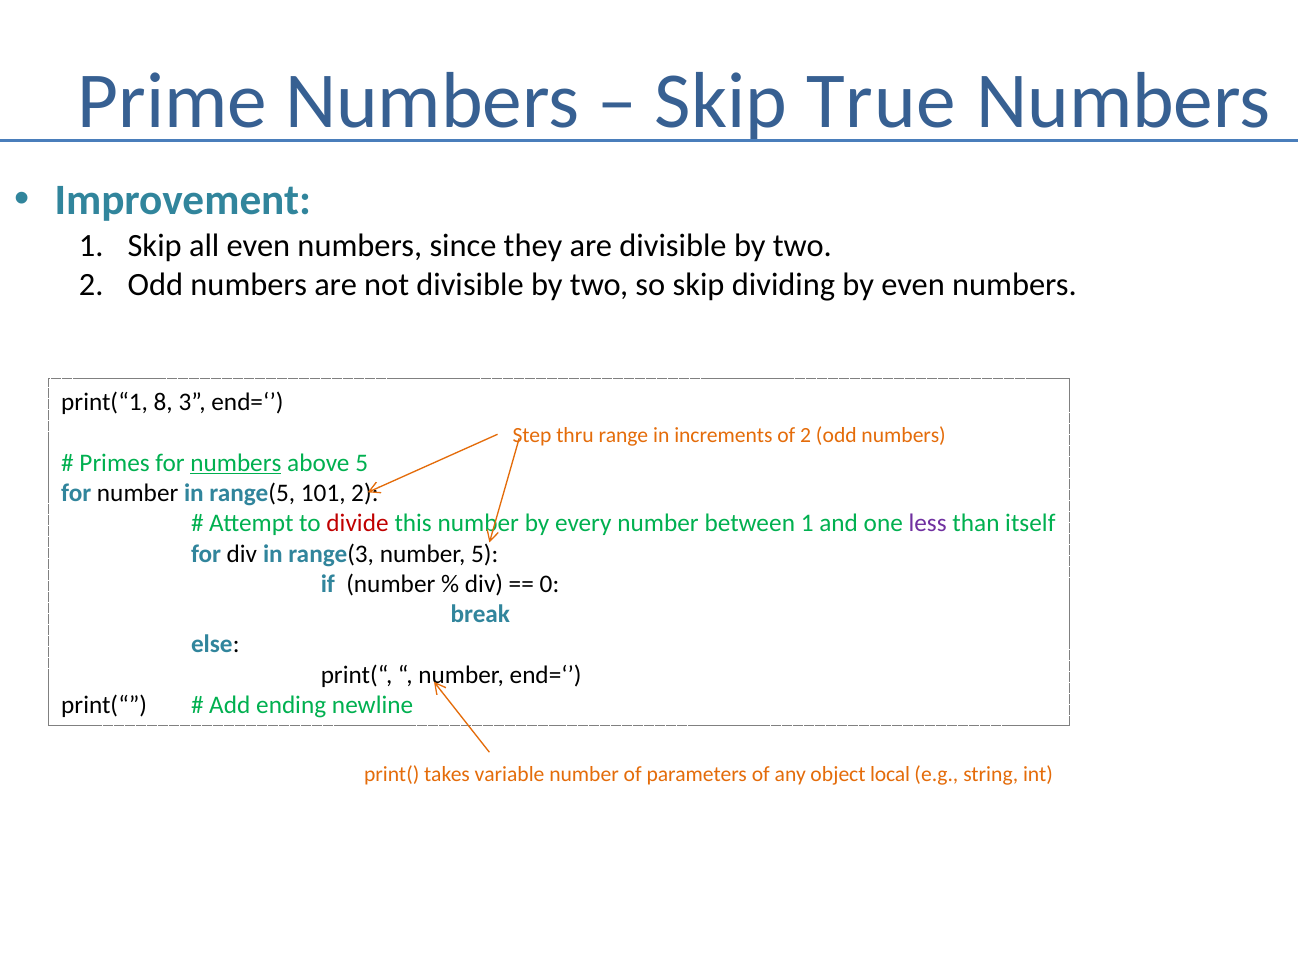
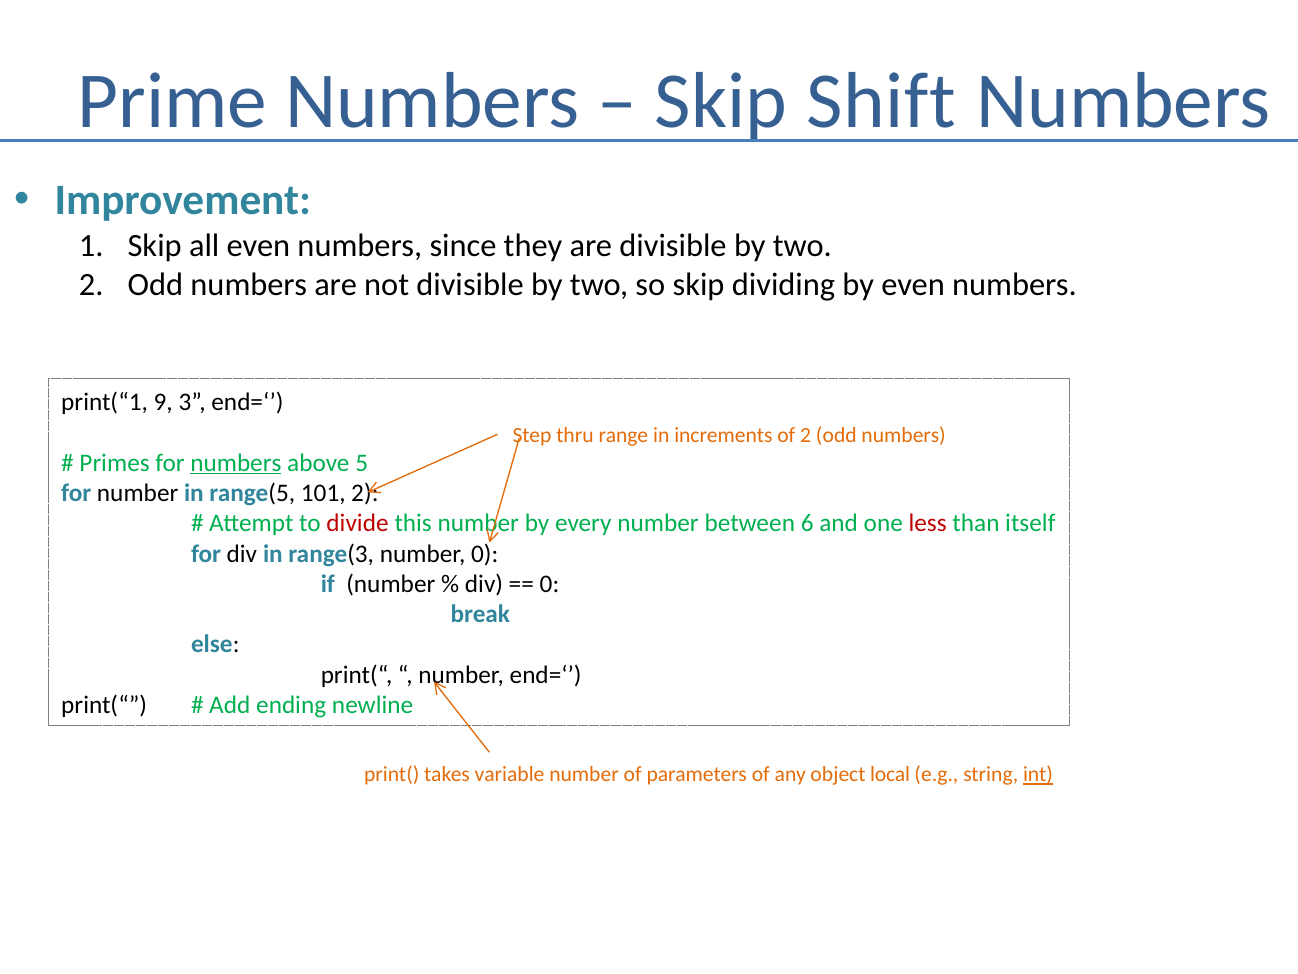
True: True -> Shift (881, 101)
8: 8 -> 9 (163, 402)
between 1: 1 -> 6 (807, 523)
less colour: purple -> red (928, 523)
number 5: 5 -> 0 (485, 553)
int underline: none -> present (1038, 774)
